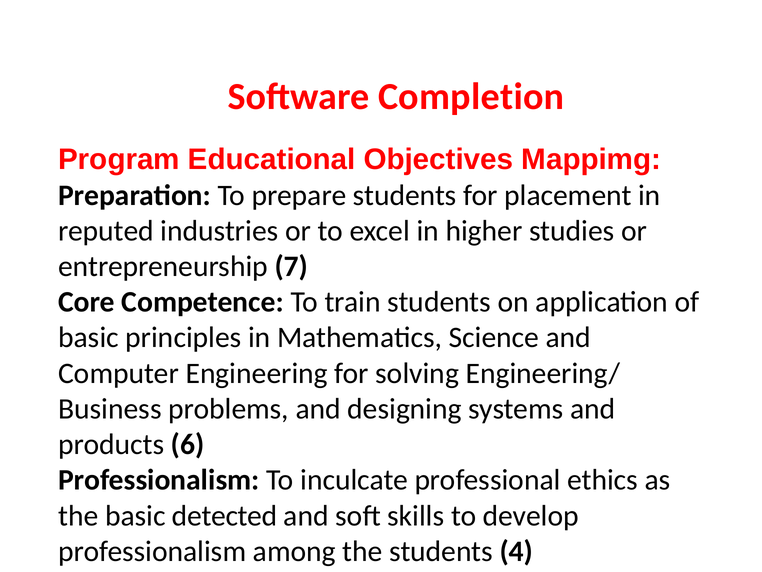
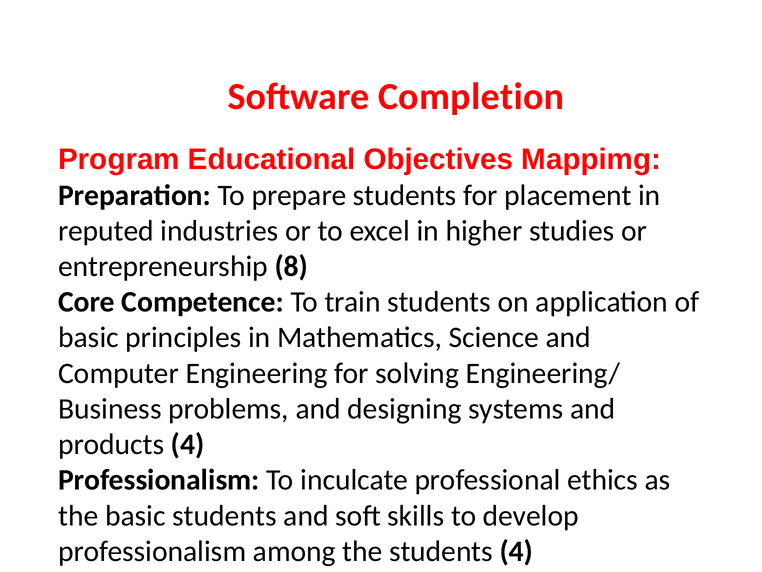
7: 7 -> 8 (291, 266)
products 6: 6 -> 4 (188, 444)
basic detected: detected -> students (225, 515)
